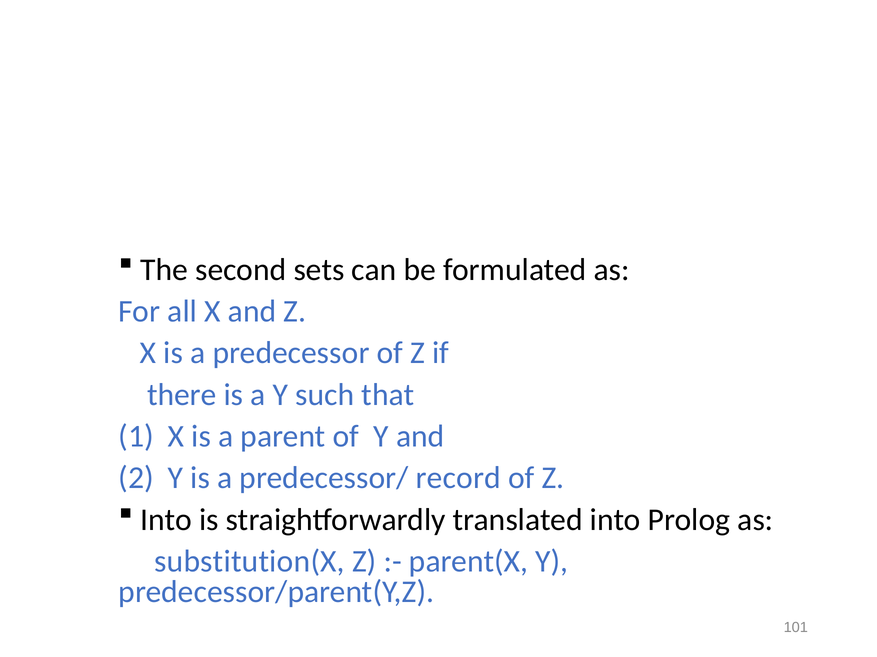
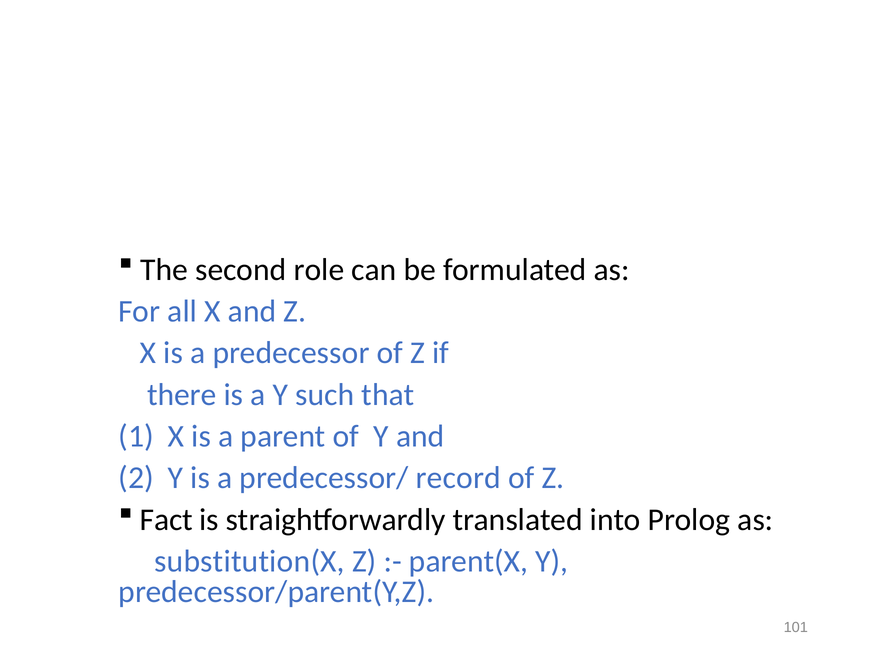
sets: sets -> role (319, 270)
Into: Into -> Fact (166, 520)
